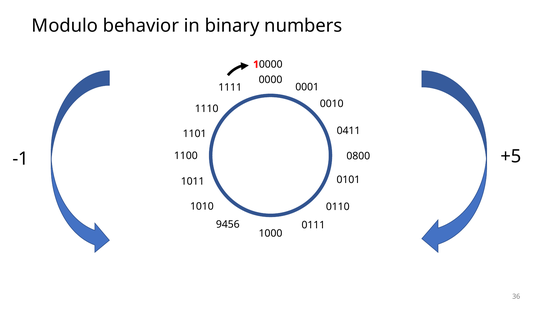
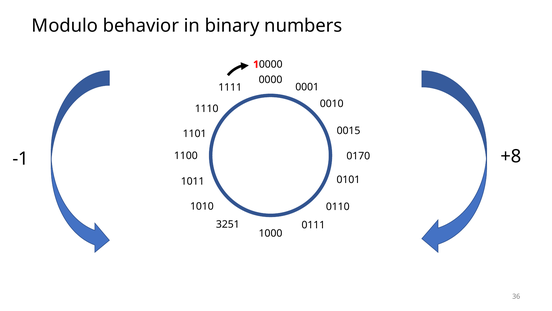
0411: 0411 -> 0015 (349, 131)
+5: +5 -> +8 (511, 156)
0800: 0800 -> 0170 (358, 156)
9456: 9456 -> 3251 (228, 224)
